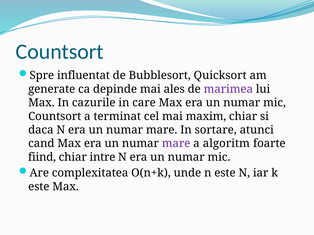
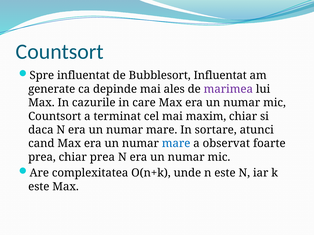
Bubblesort Quicksort: Quicksort -> Influentat (220, 76)
mare colour: purple -> blue (176, 144)
algoritm: algoritm -> observat (226, 144)
fiind: fiind -> prea (42, 157)
chiar intre: intre -> prea (102, 157)
